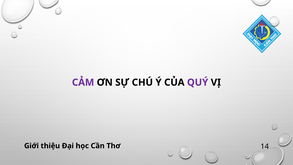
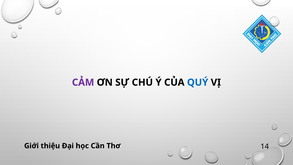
QUÝ colour: purple -> blue (198, 82)
